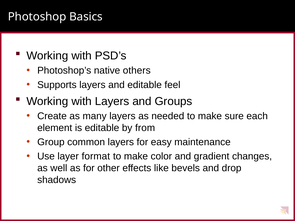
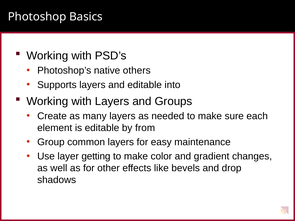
feel: feel -> into (172, 85)
format: format -> getting (96, 157)
